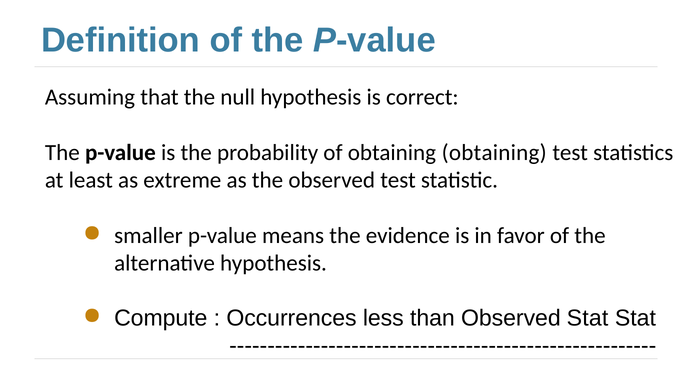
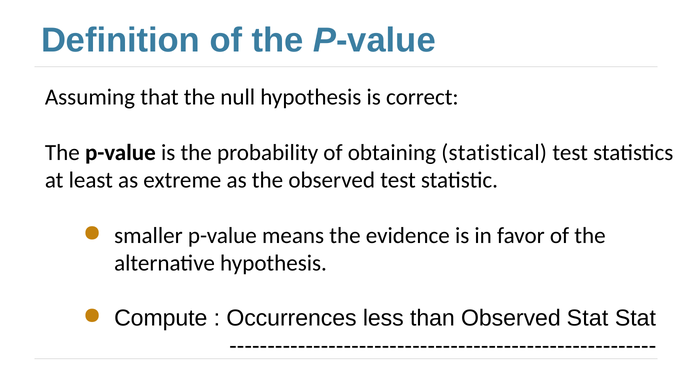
obtaining obtaining: obtaining -> statistical (494, 153)
